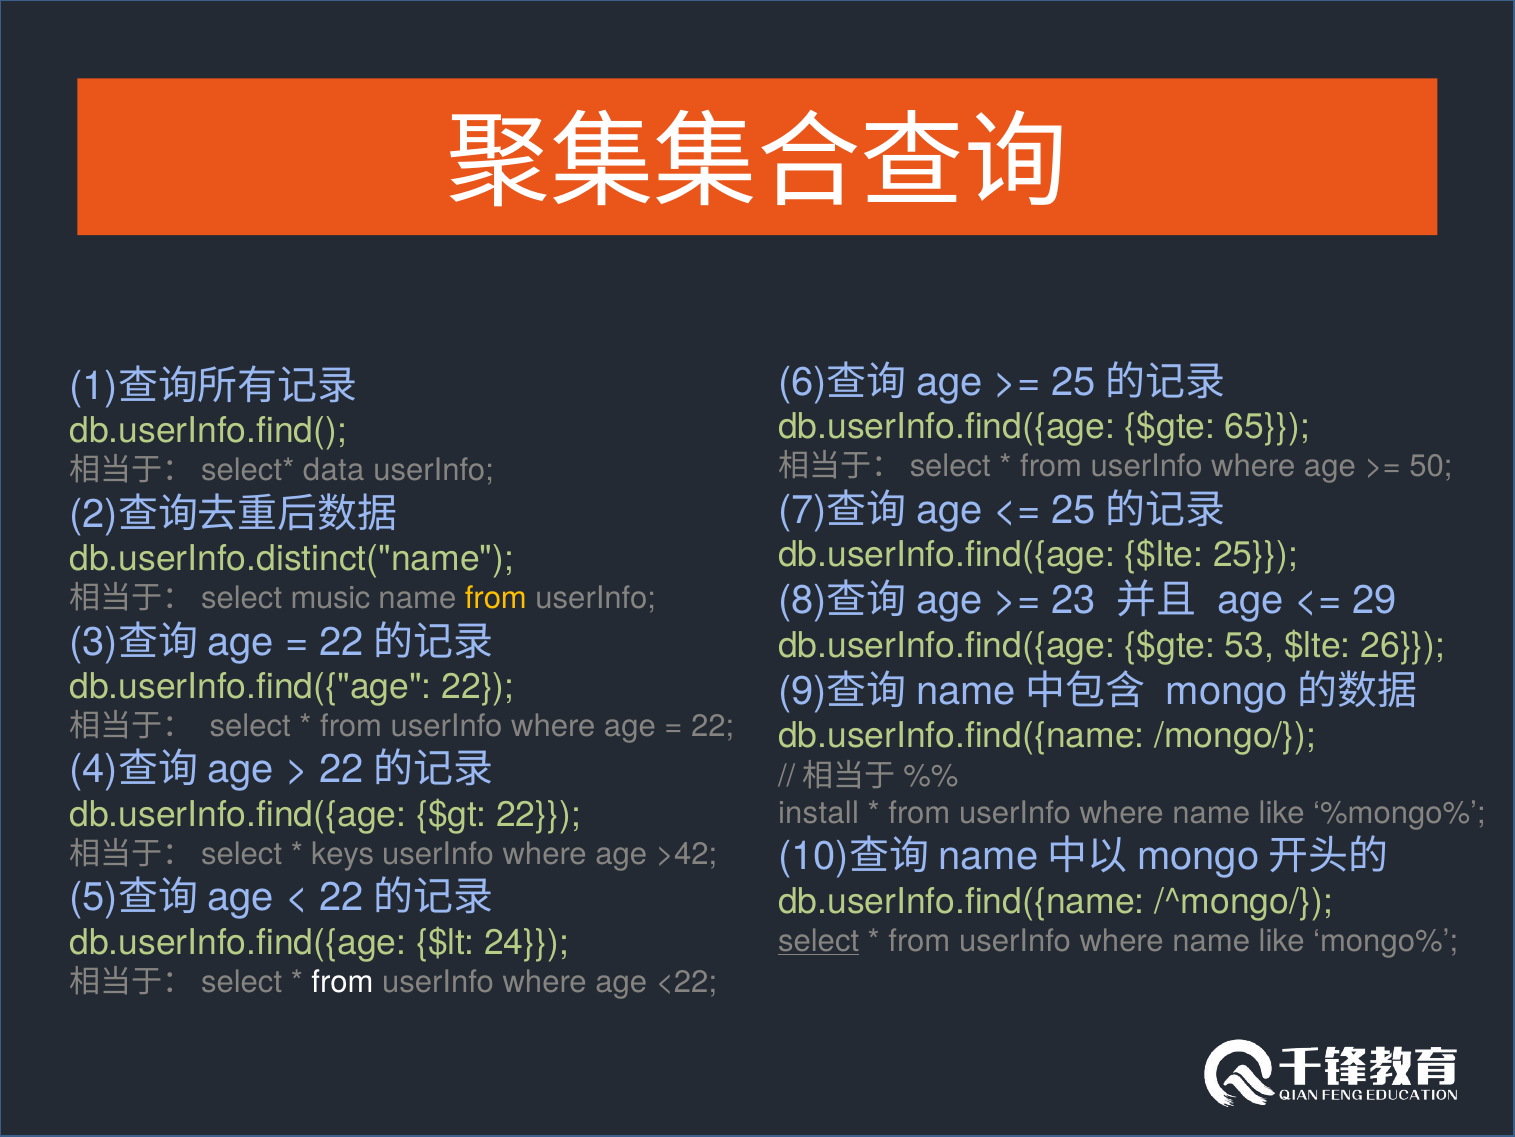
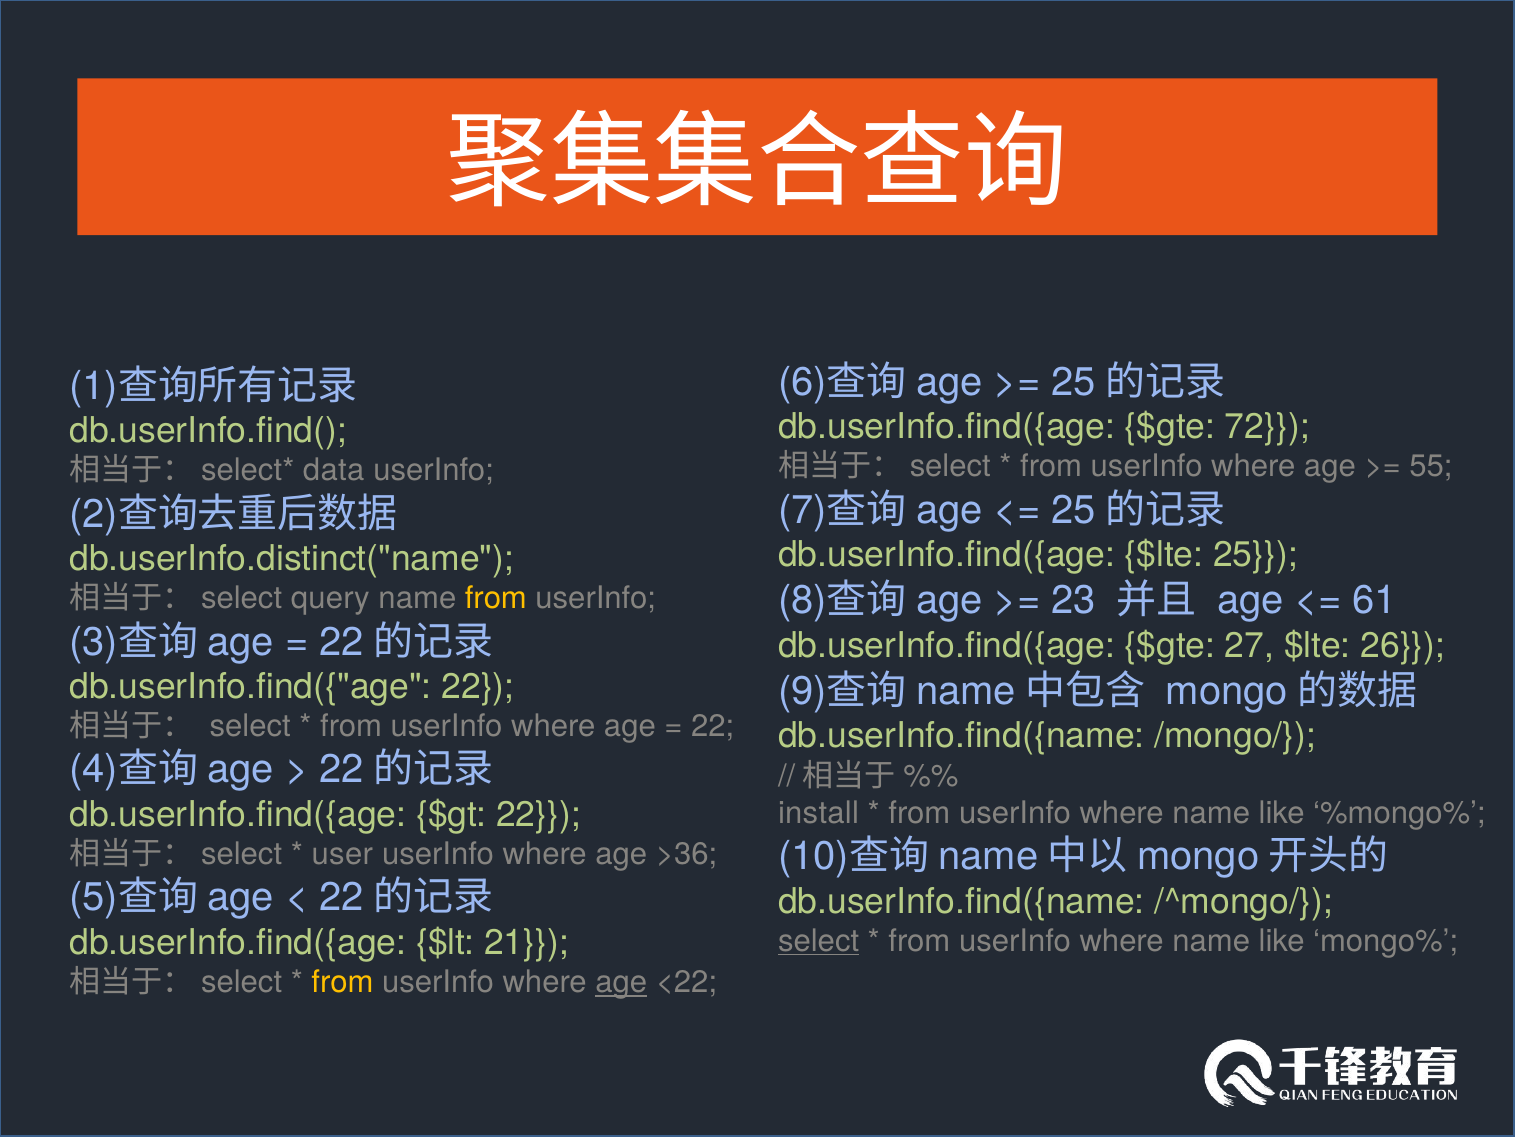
65: 65 -> 72 (1267, 427)
50: 50 -> 55 (1431, 466)
29: 29 -> 61 (1375, 600)
music: music -> query (330, 598)
53: 53 -> 27 (1250, 645)
keys: keys -> user (342, 854)
>42: >42 -> >36 (687, 854)
24: 24 -> 21 (527, 942)
from colour: white -> yellow (342, 982)
age underline: none -> present (621, 982)
